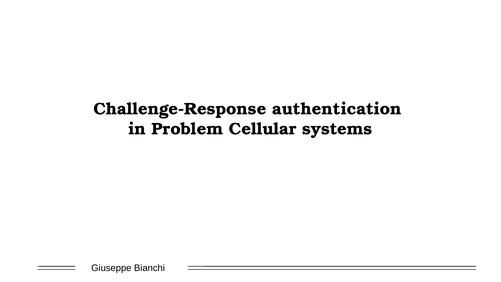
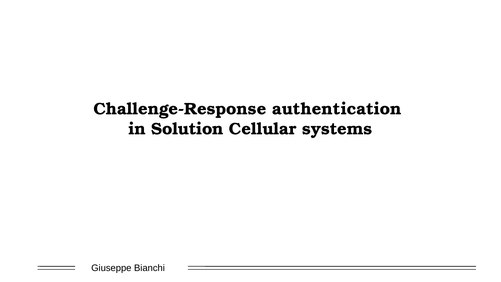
Problem: Problem -> Solution (187, 129)
